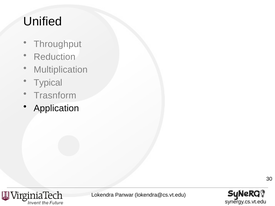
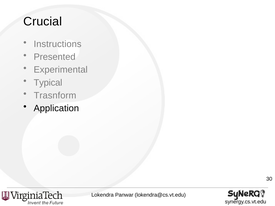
Unified: Unified -> Crucial (43, 21)
Throughput: Throughput -> Instructions (58, 44)
Reduction: Reduction -> Presented (55, 57)
Multiplication: Multiplication -> Experimental (61, 70)
